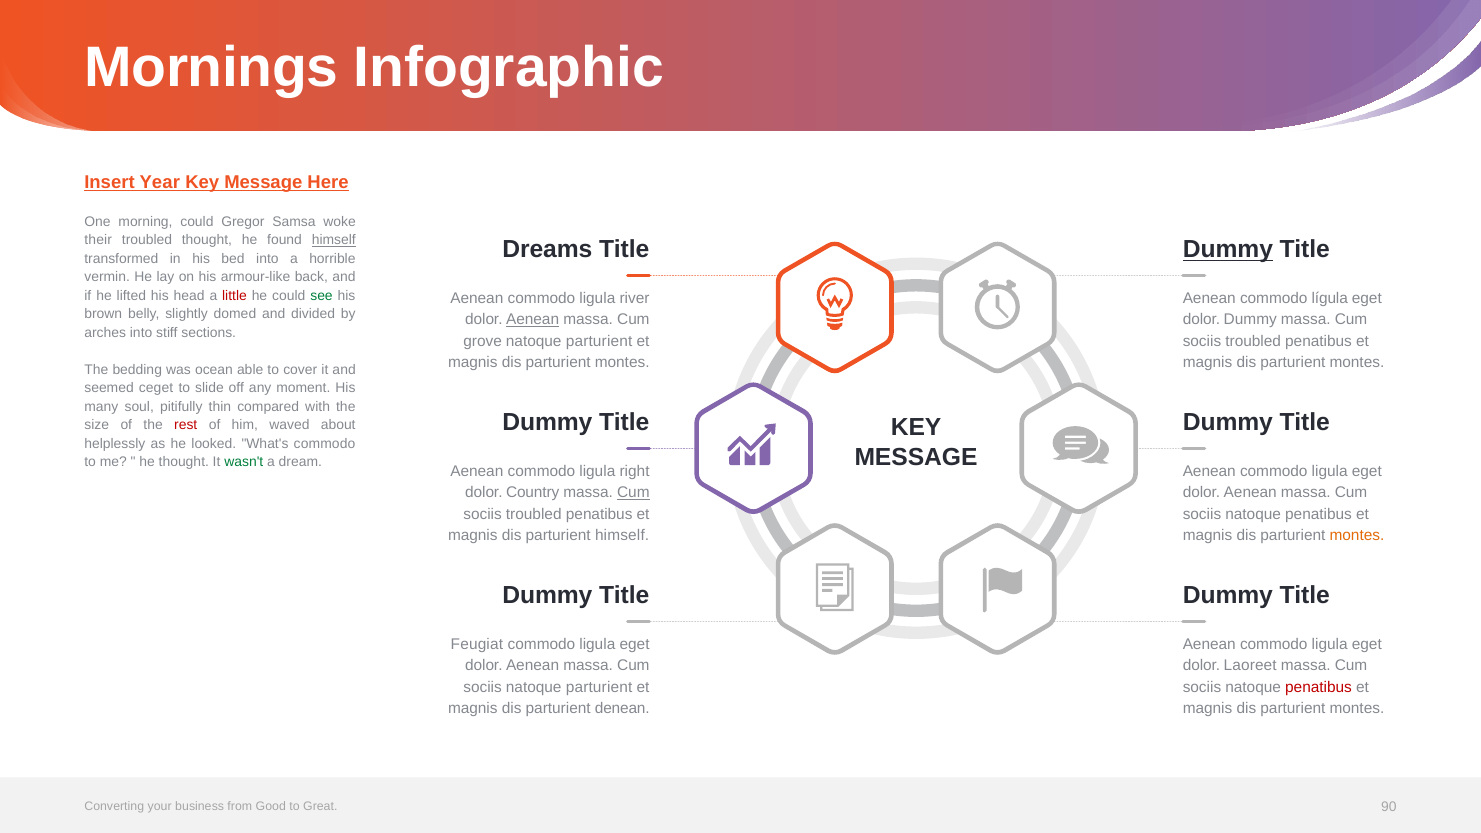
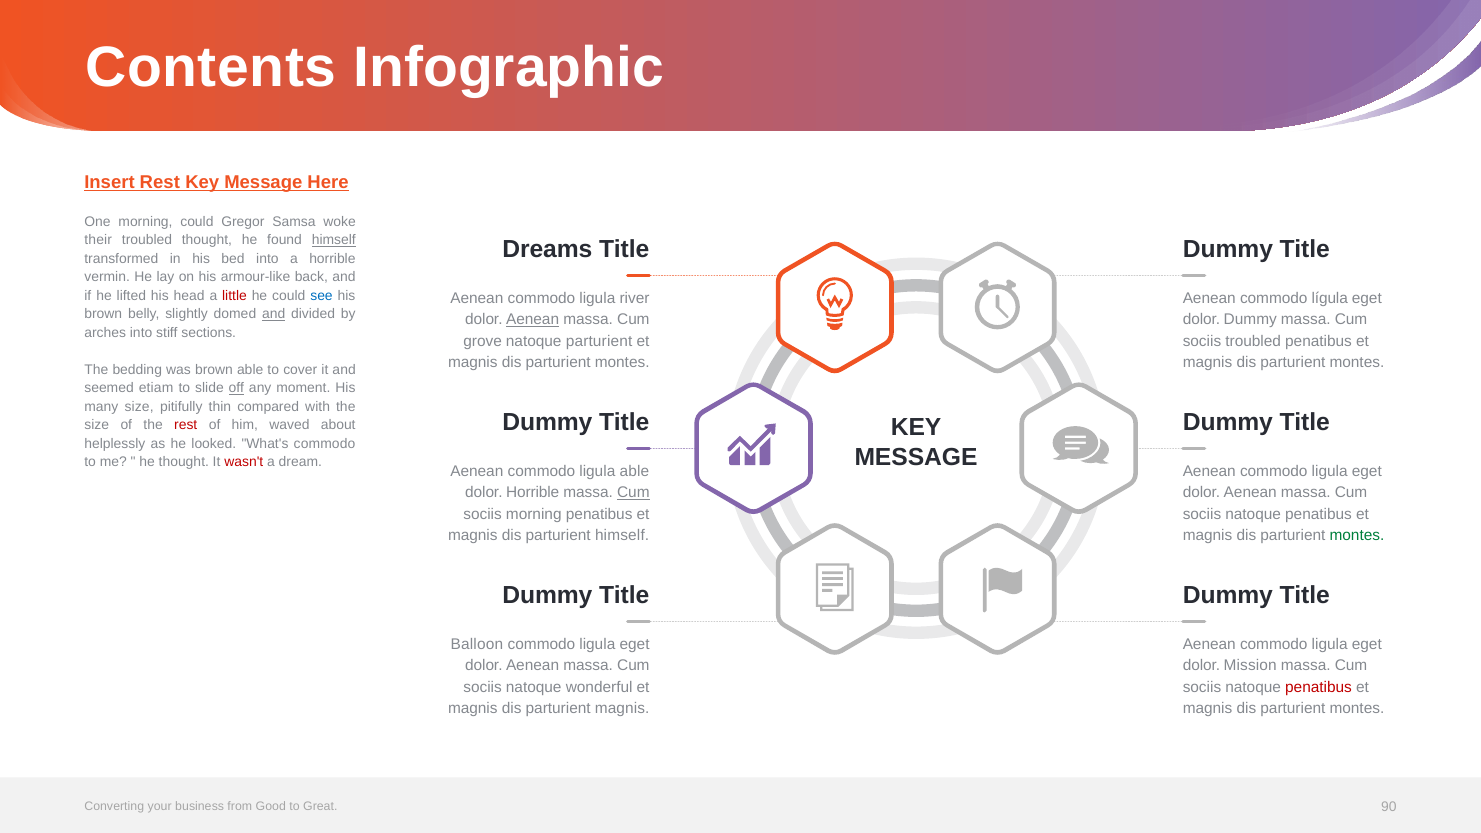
Mornings: Mornings -> Contents (211, 68)
Insert Year: Year -> Rest (160, 182)
Dummy underline: present -> none (1228, 250)
see colour: green -> blue (322, 296)
and underline: none -> present (274, 314)
was ocean: ocean -> brown (214, 370)
ceget: ceget -> etiam (156, 388)
off underline: none -> present (236, 388)
many soul: soul -> size (139, 407)
wasn't colour: green -> red (244, 462)
ligula right: right -> able (634, 471)
dolor Country: Country -> Horrible (533, 493)
troubled: troubled -> morning (534, 514)
montes colour: orange -> green (1357, 536)
Feugiat: Feugiat -> Balloon (477, 644)
Laoreet: Laoreet -> Mission (1250, 666)
sociis natoque parturient: parturient -> wonderful (599, 687)
parturient denean: denean -> magnis (622, 709)
